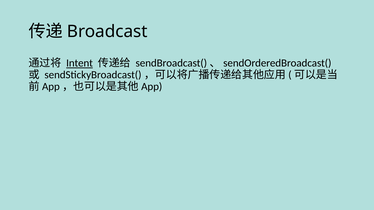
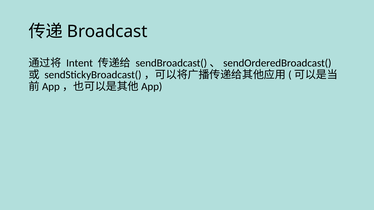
Intent underline: present -> none (80, 63)
